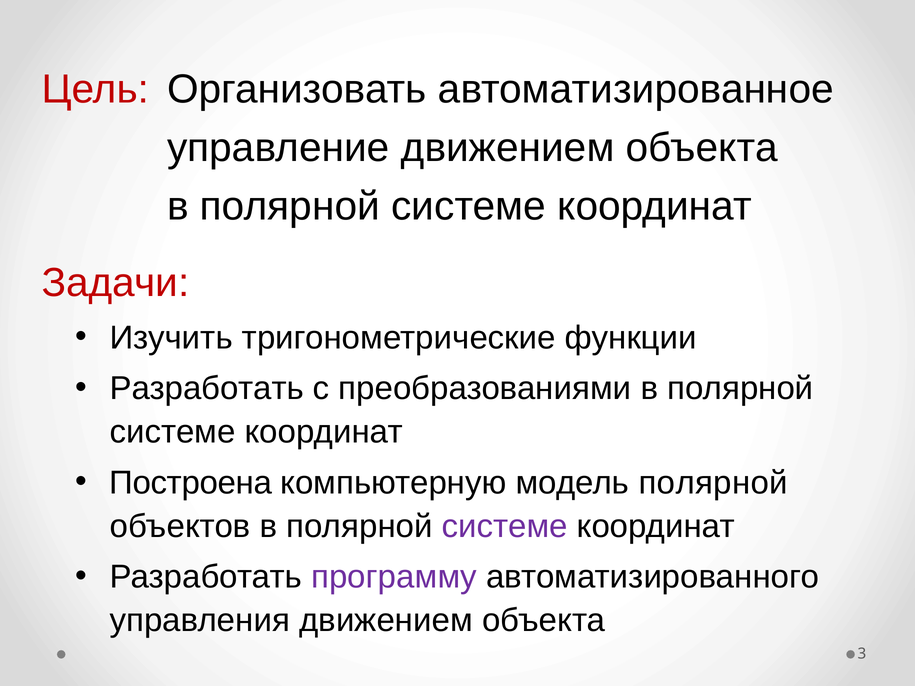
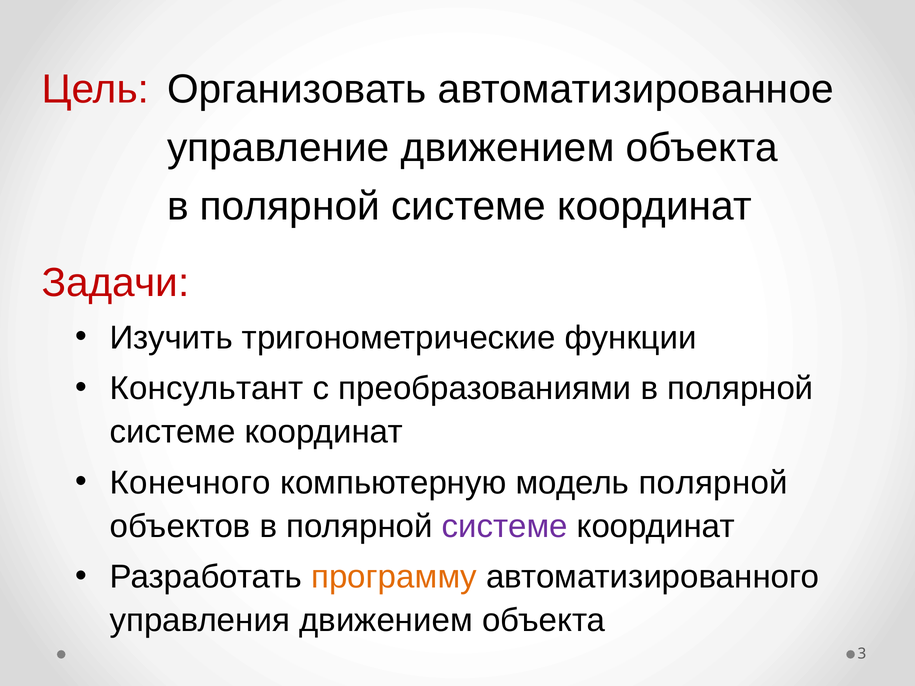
Разработать: Разработать -> Консультант (207, 388)
Построена: Построена -> Конечного (190, 483)
программу colour: purple -> orange (394, 577)
